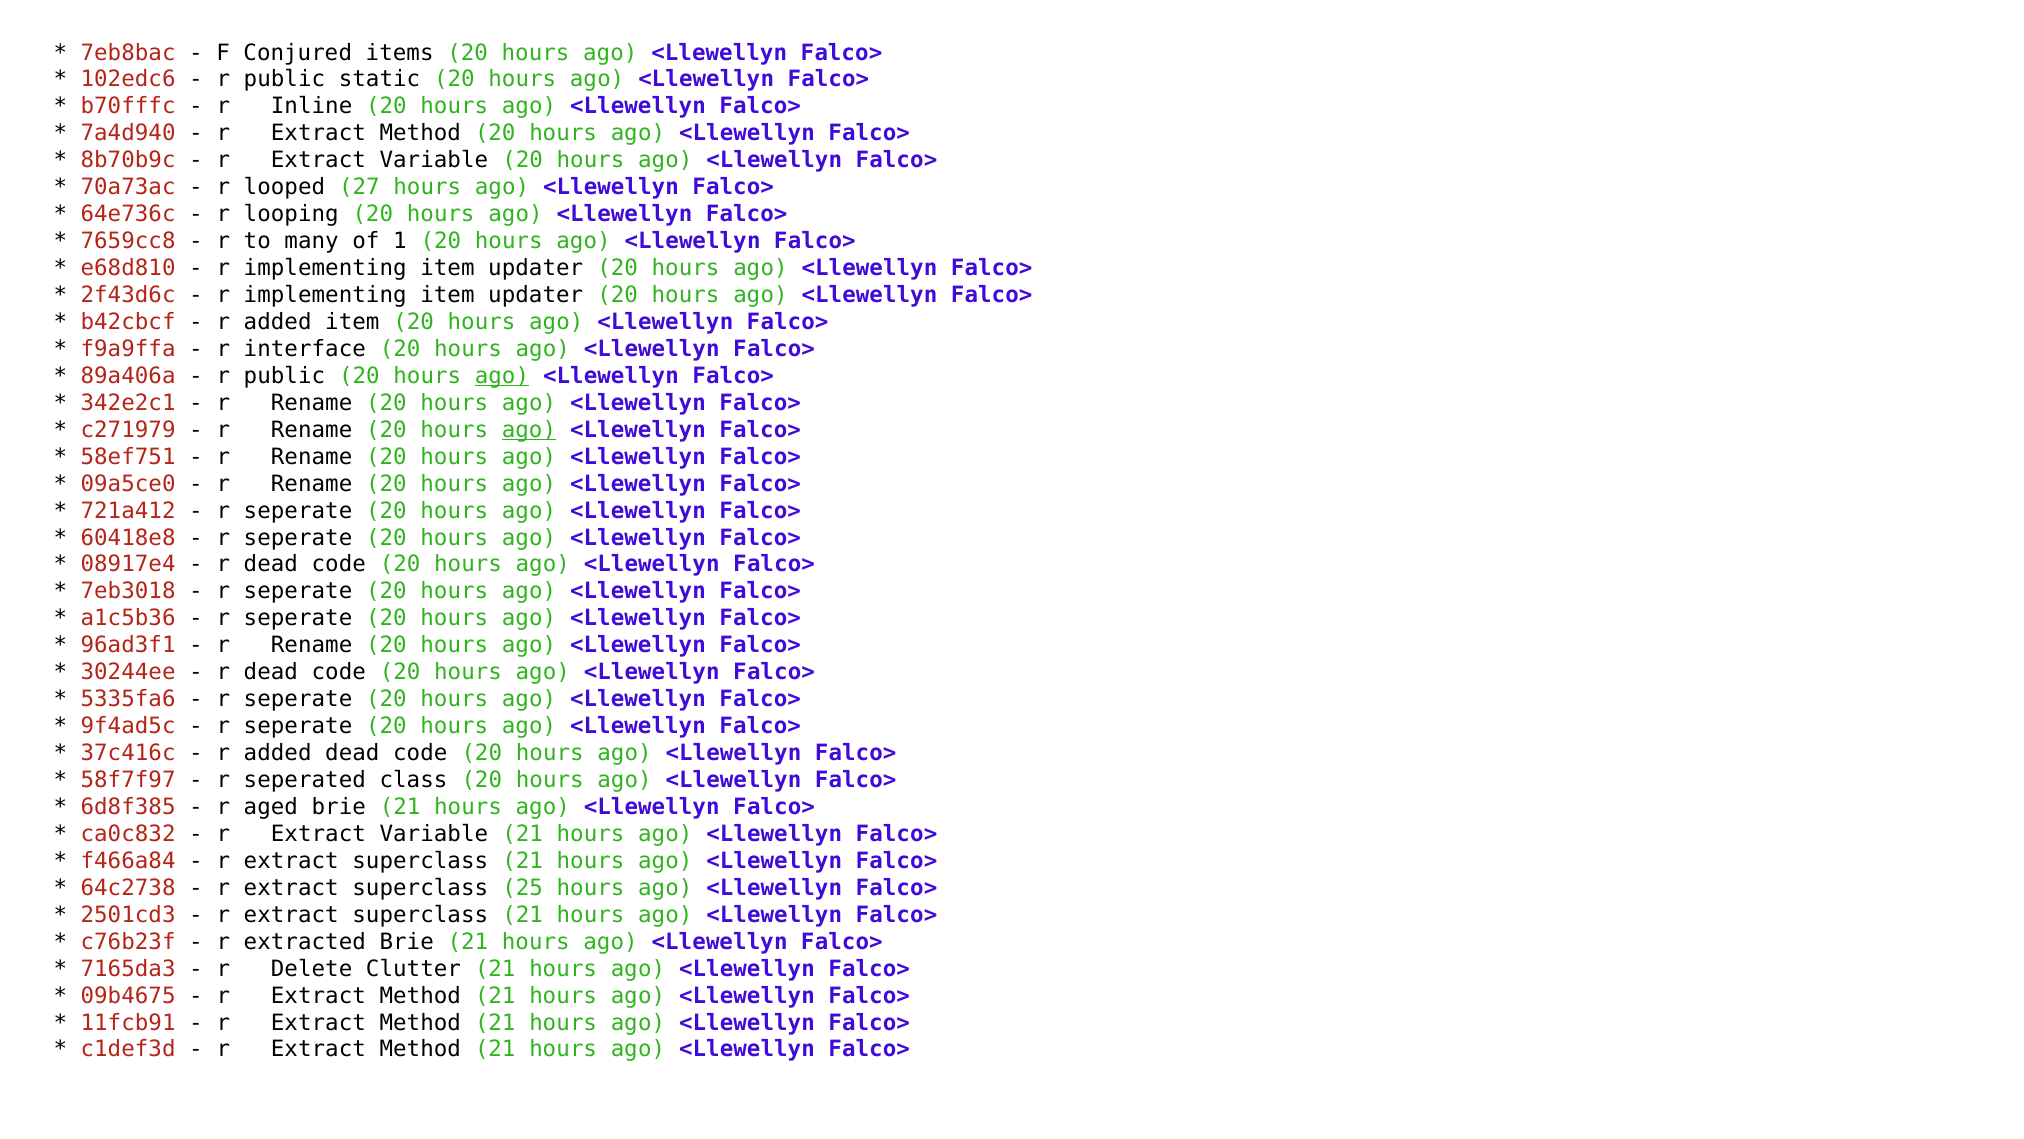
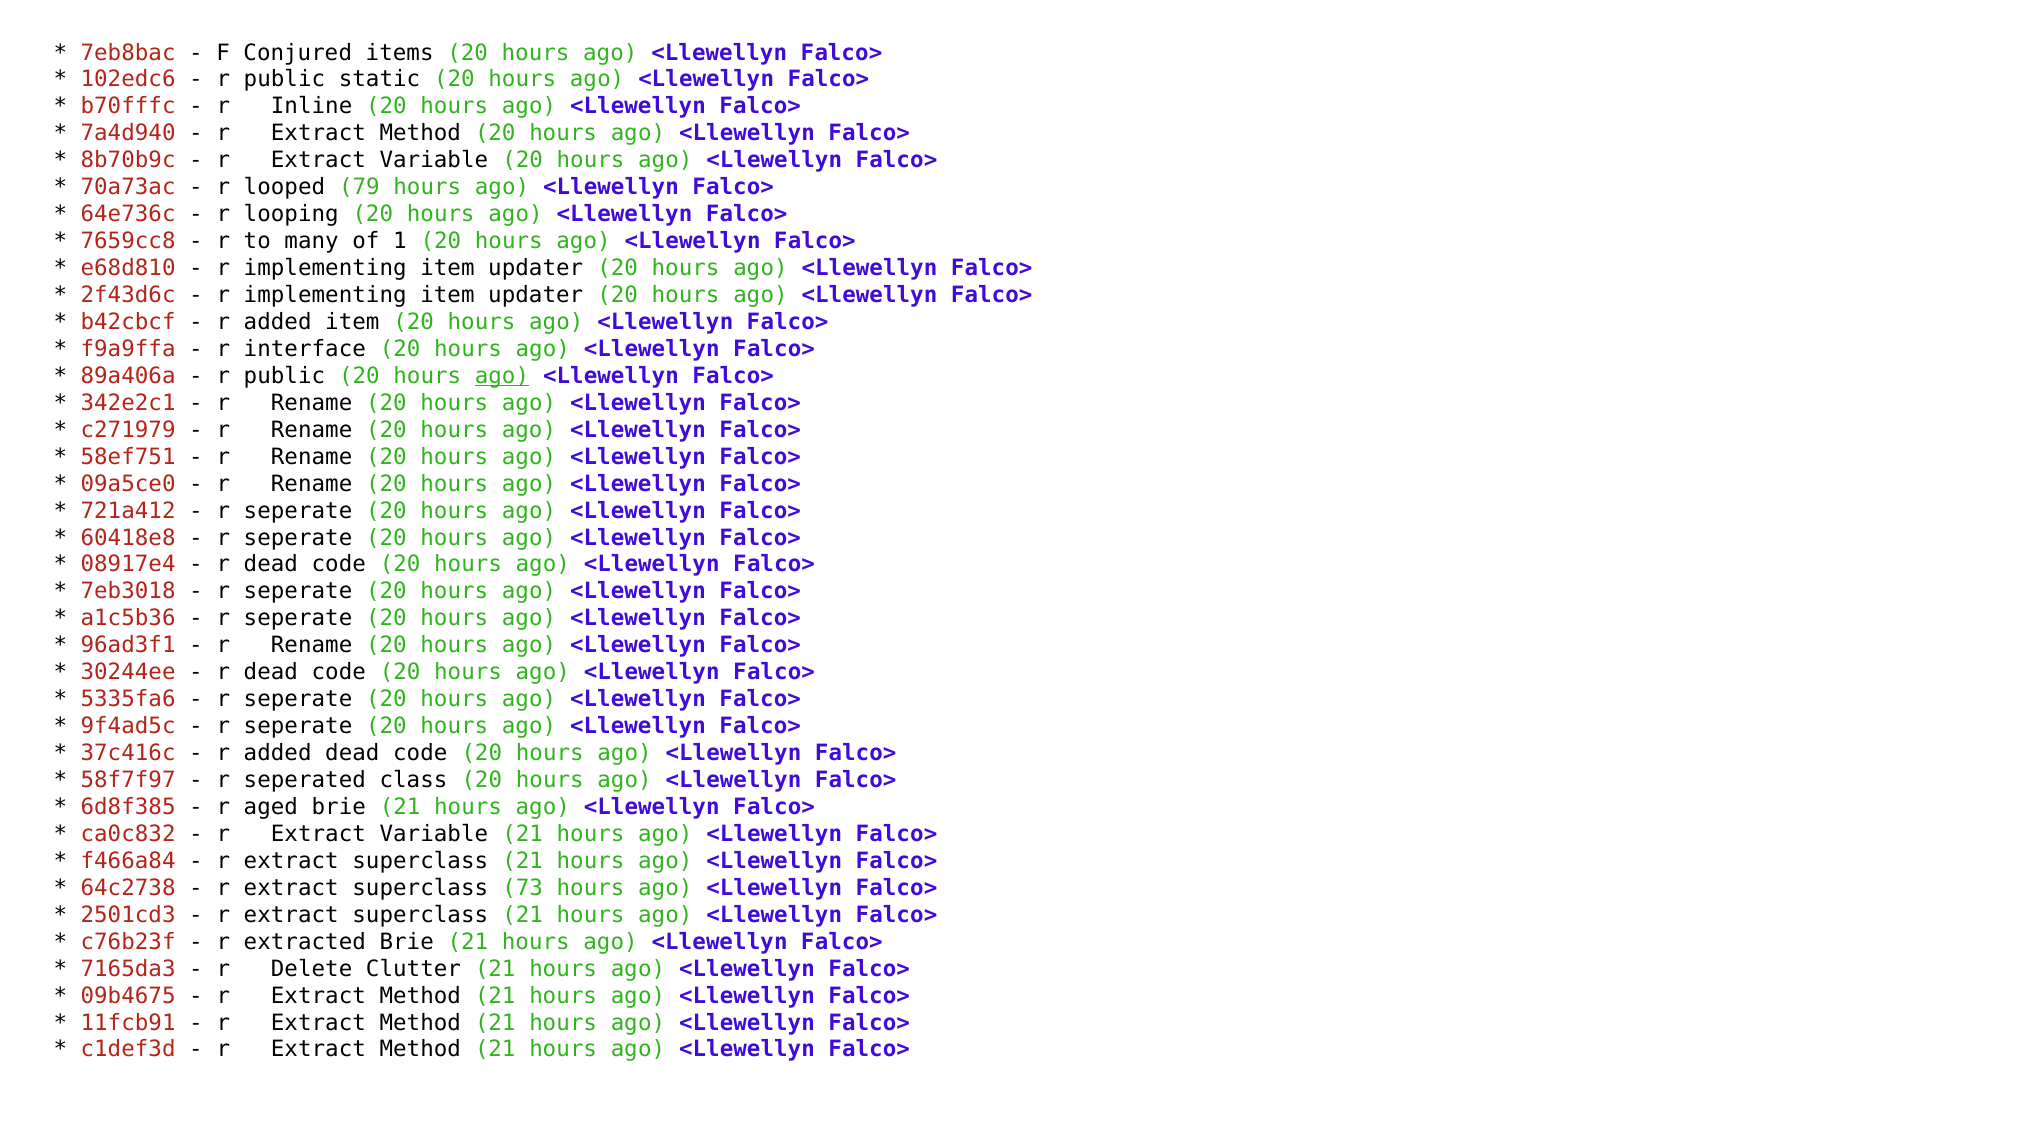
27: 27 -> 79 (359, 187)
ago underline: present -> none (529, 430)
25: 25 -> 73 (523, 888)
